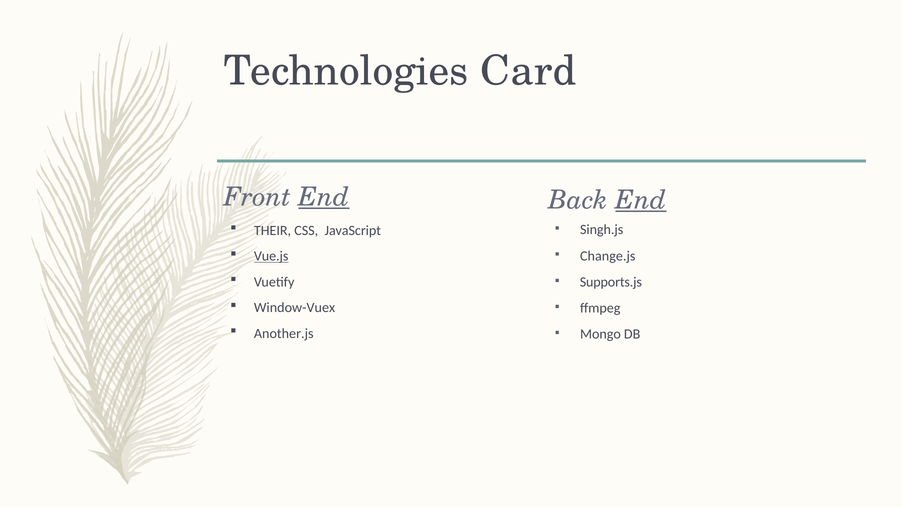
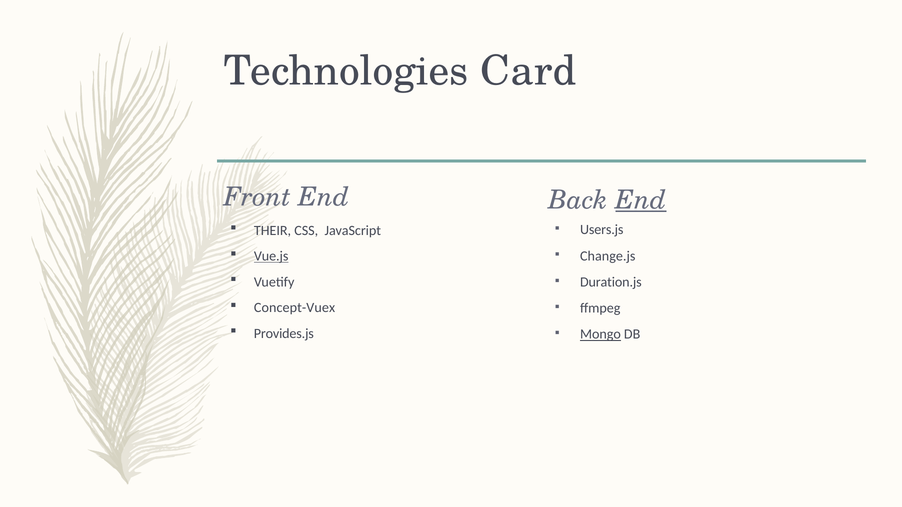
End underline: present -> none (324, 197)
Singh.js: Singh.js -> Users.js (602, 230)
Supports.js: Supports.js -> Duration.js (611, 282)
Window-Vuex: Window-Vuex -> Concept-Vuex (295, 308)
Another.js: Another.js -> Provides.js (284, 334)
Mongo underline: none -> present (600, 335)
